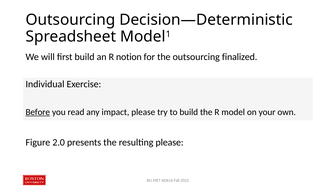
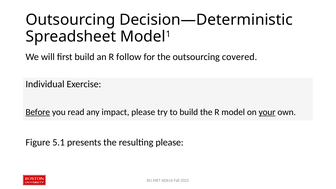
notion: notion -> follow (129, 57)
finalized: finalized -> covered (240, 57)
your underline: none -> present (267, 112)
2.0: 2.0 -> 5.1 (59, 142)
